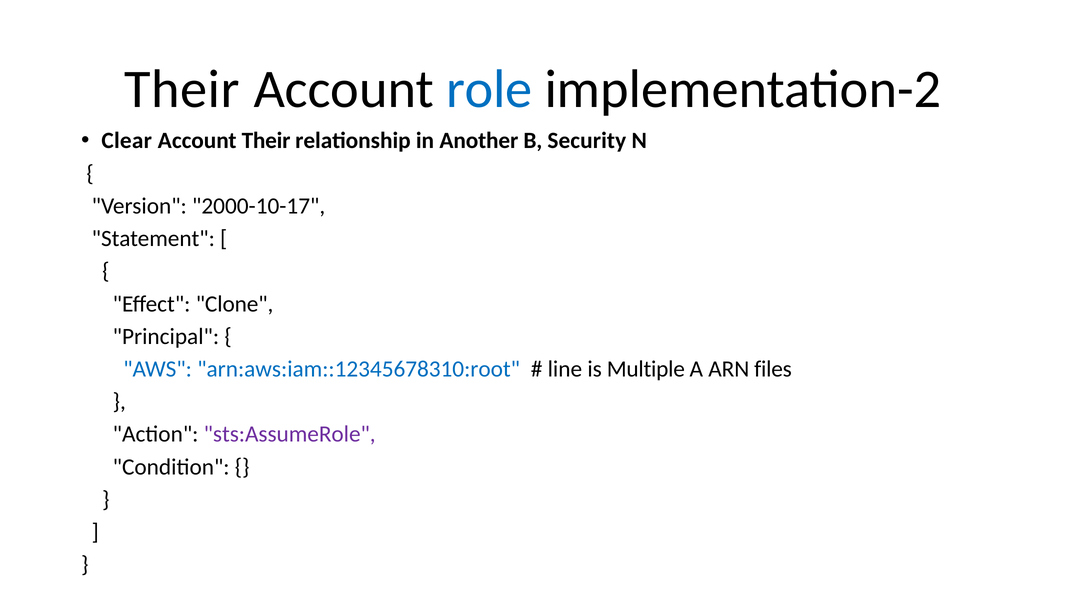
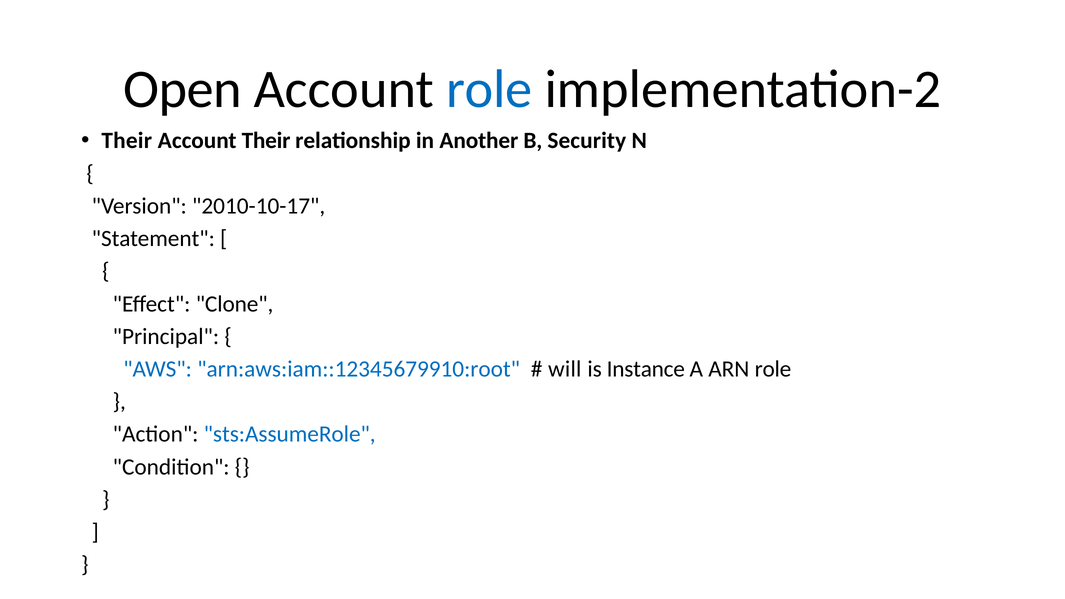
Their: Their -> Open (183, 89)
Clear: Clear -> Their (127, 141)
2000-10-17: 2000-10-17 -> 2010-10-17 (259, 206)
arn:aws:iam::12345678310:root: arn:aws:iam::12345678310:root -> arn:aws:iam::12345679910:root (359, 369)
line: line -> will (565, 369)
Multiple: Multiple -> Instance (646, 369)
ARN files: files -> role (773, 369)
sts:AssumeRole colour: purple -> blue (290, 434)
